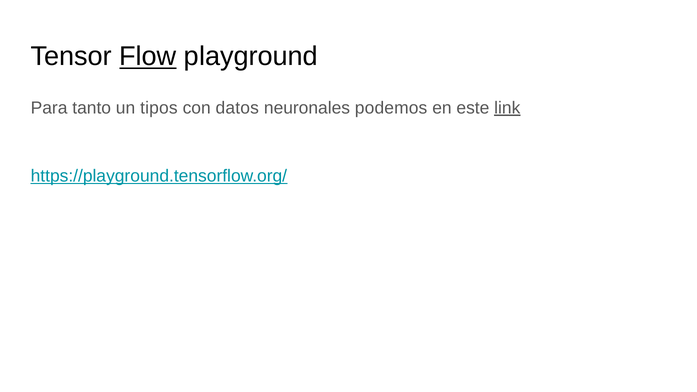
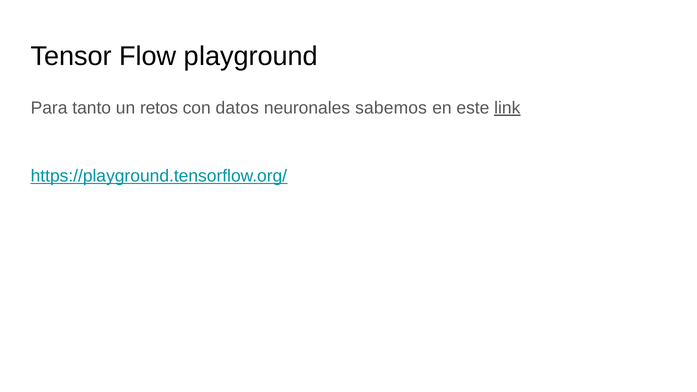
Flow underline: present -> none (148, 56)
tipos: tipos -> retos (159, 108)
podemos: podemos -> sabemos (391, 108)
